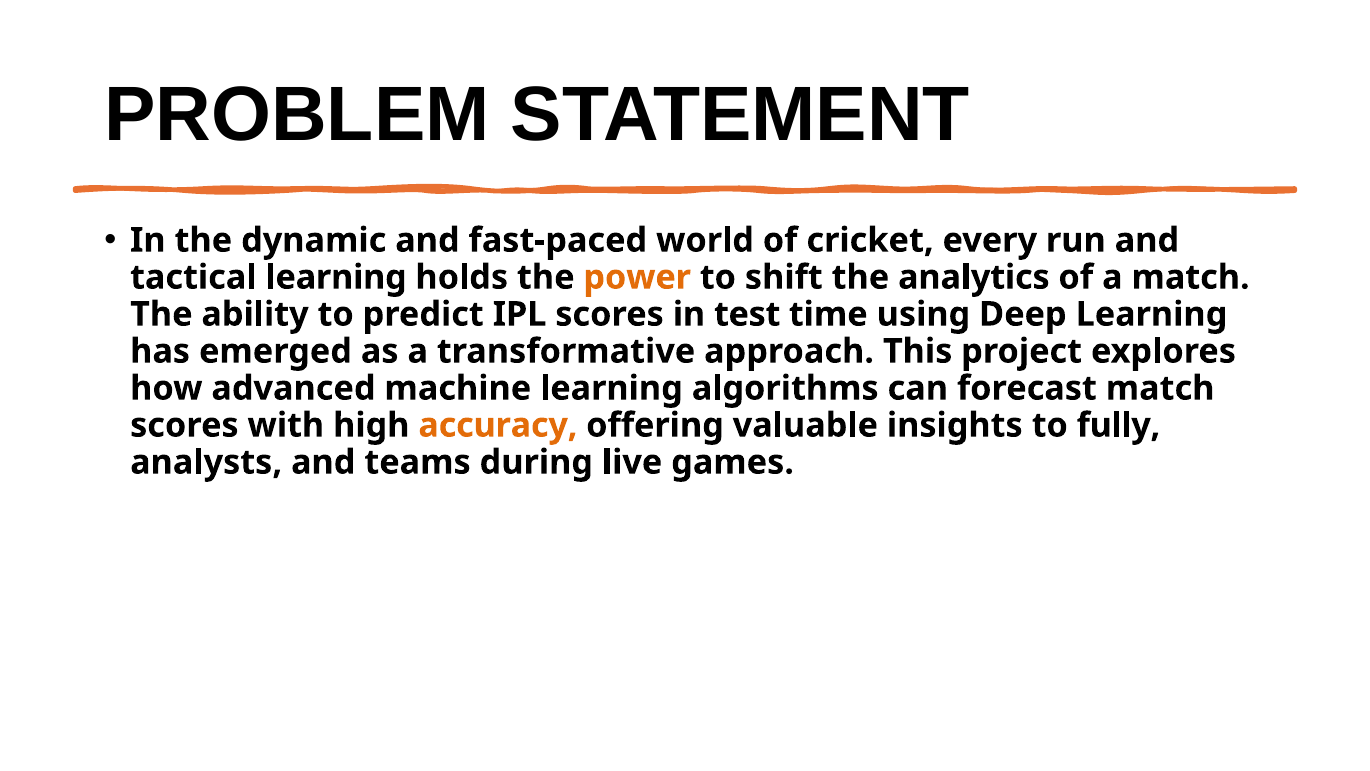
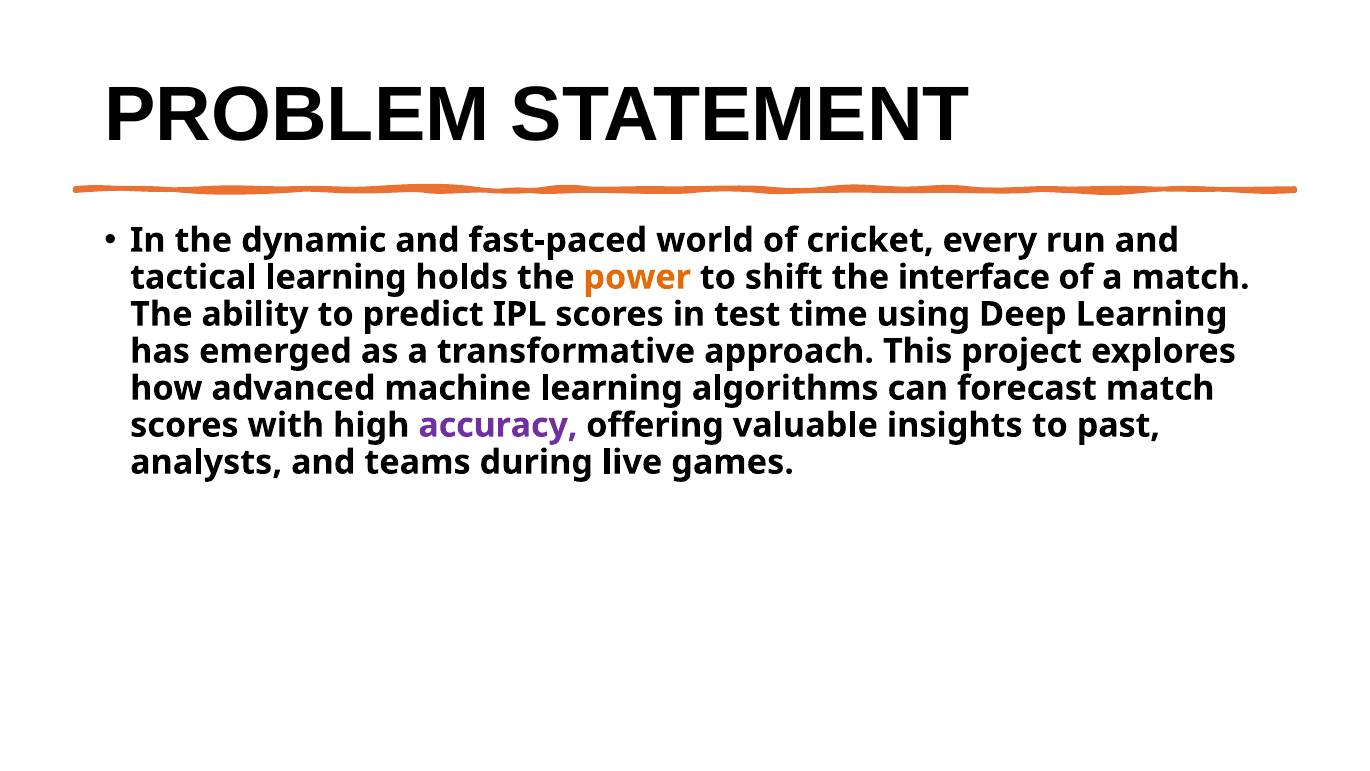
analytics: analytics -> interface (974, 277)
accuracy colour: orange -> purple (498, 425)
fully: fully -> past (1118, 425)
